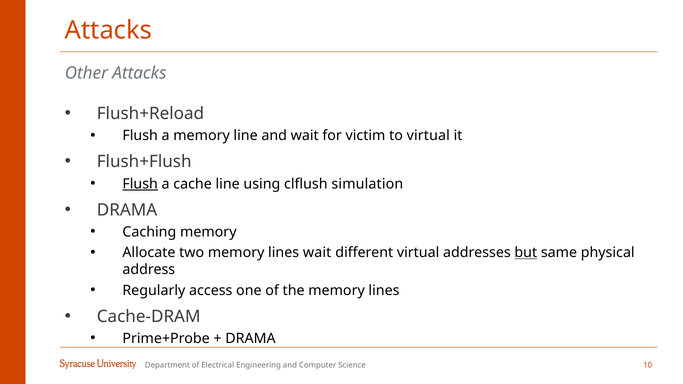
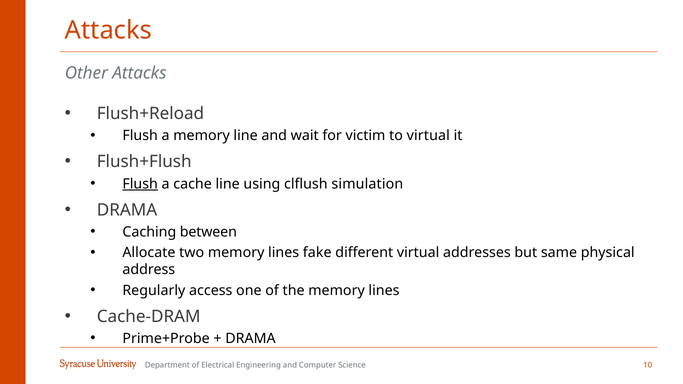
Caching memory: memory -> between (208, 232)
lines wait: wait -> fake (317, 253)
but underline: present -> none (526, 253)
